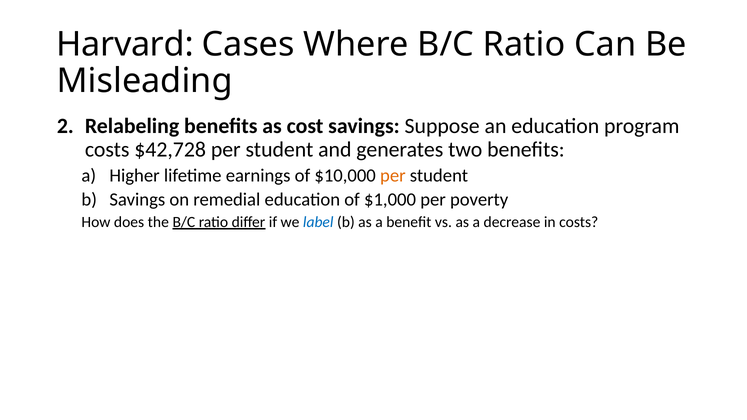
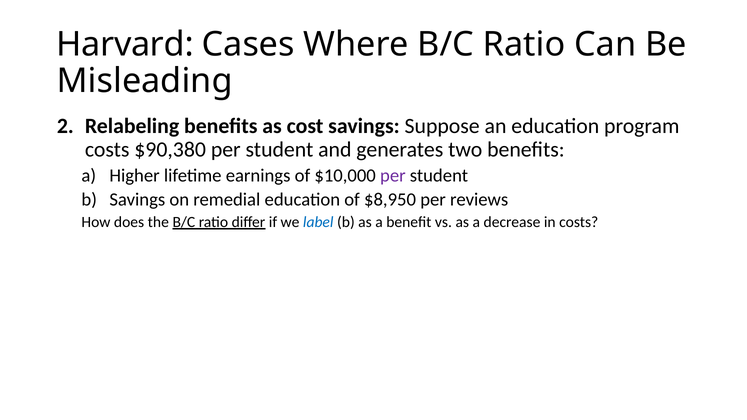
$42,728: $42,728 -> $90,380 (170, 150)
per colour: orange -> purple (393, 176)
$1,000: $1,000 -> $8,950 (390, 200)
poverty: poverty -> reviews (479, 200)
